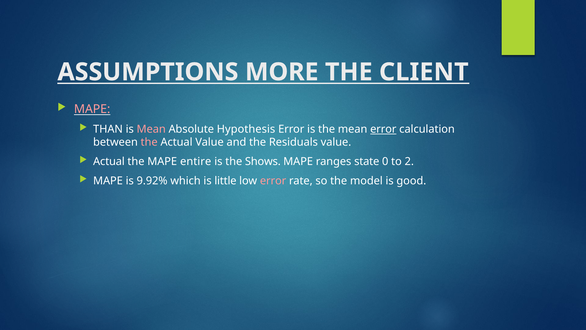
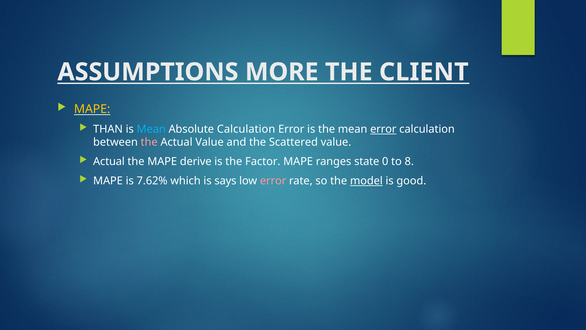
MAPE colour: pink -> yellow (92, 109)
Mean colour: pink -> light blue (151, 129)
Absolute Hypothesis: Hypothesis -> Calculation (246, 129)
Residuals: Residuals -> Scattered (293, 142)
entire: entire -> derive (196, 161)
Shows: Shows -> Factor (263, 161)
2: 2 -> 8 (409, 161)
9.92%: 9.92% -> 7.62% (152, 181)
little: little -> says (225, 181)
model underline: none -> present (366, 181)
